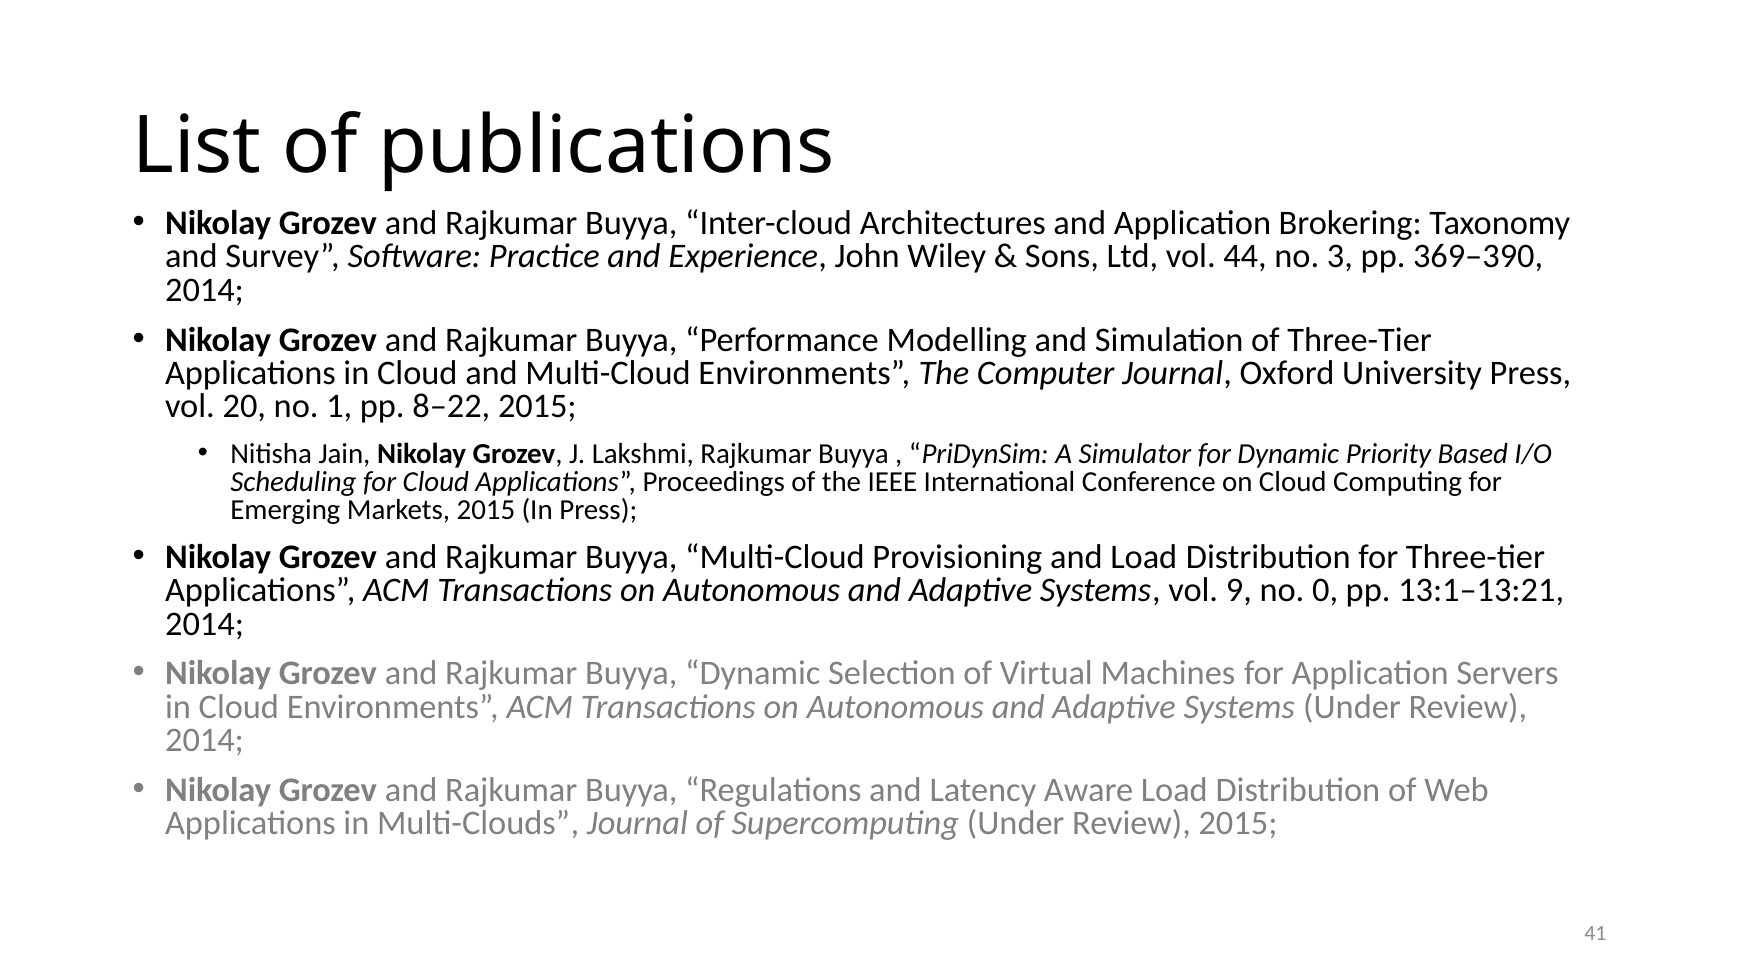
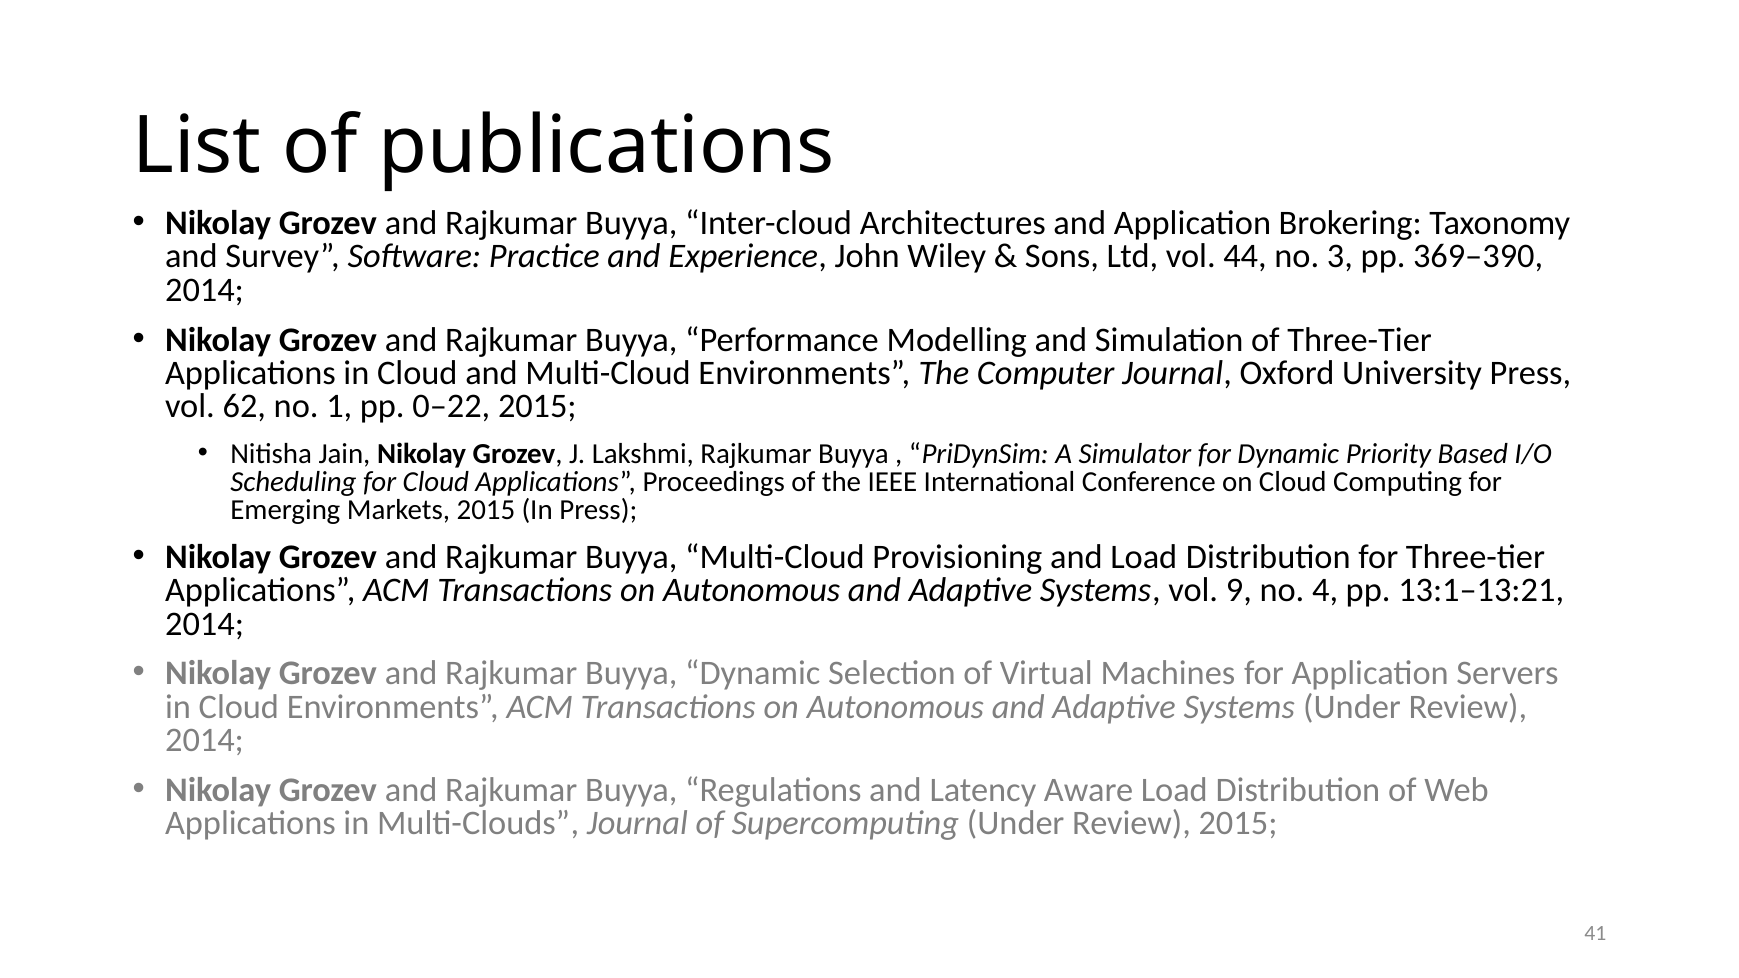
20: 20 -> 62 (244, 407)
8–22: 8–22 -> 0–22 (451, 407)
0: 0 -> 4 (1325, 590)
